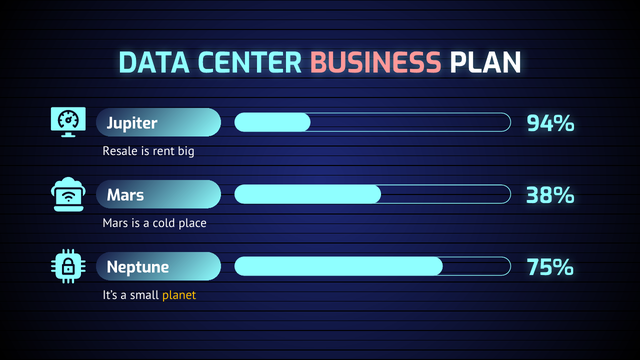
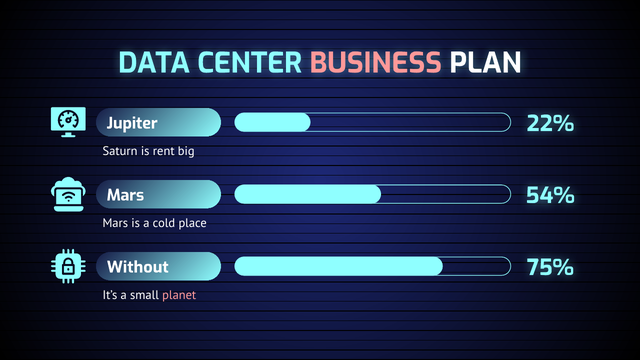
94%: 94% -> 22% (550, 124)
Resale: Resale -> Saturn (120, 151)
38%: 38% -> 54% (550, 196)
Neptune: Neptune -> Without (138, 267)
planet colour: yellow -> pink (179, 295)
